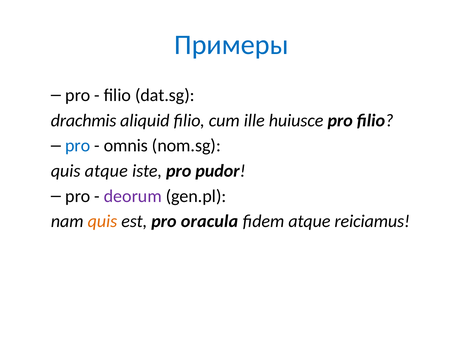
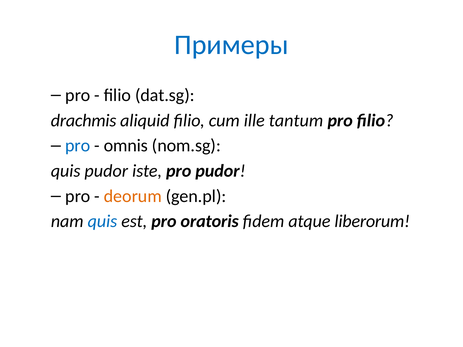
huiusce: huiusce -> tantum (296, 121)
quis atque: atque -> pudor (106, 171)
deorum colour: purple -> orange (133, 196)
quis colour: orange -> blue (102, 222)
oracula: oracula -> oratoris (210, 222)
reiciamus: reiciamus -> liberorum (372, 222)
